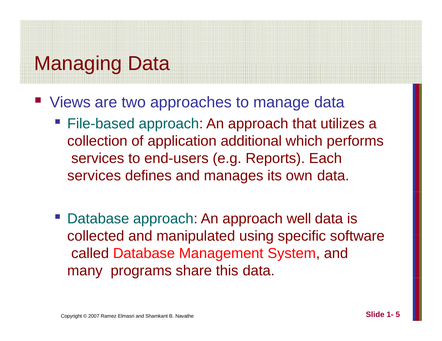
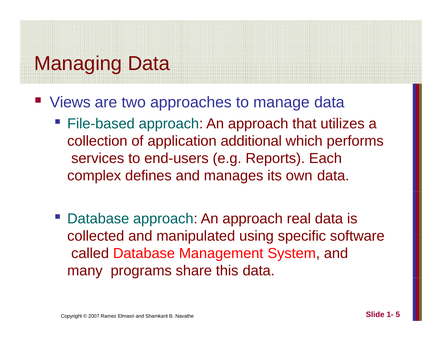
services: services -> complex (94, 176)
well: well -> real (299, 219)
